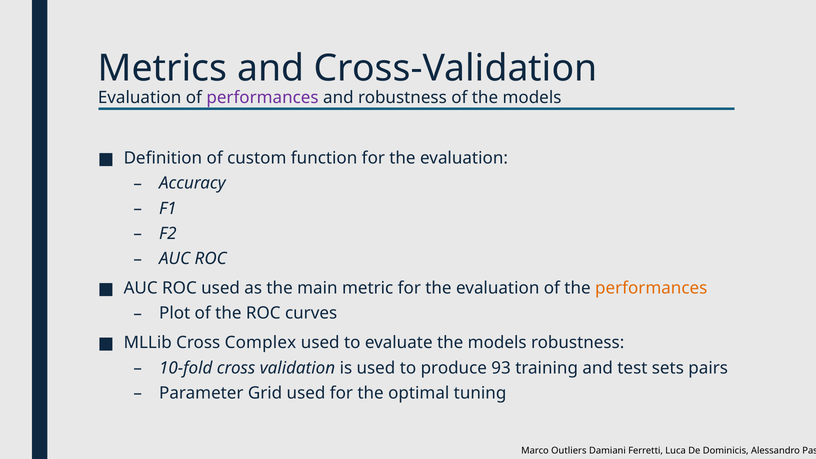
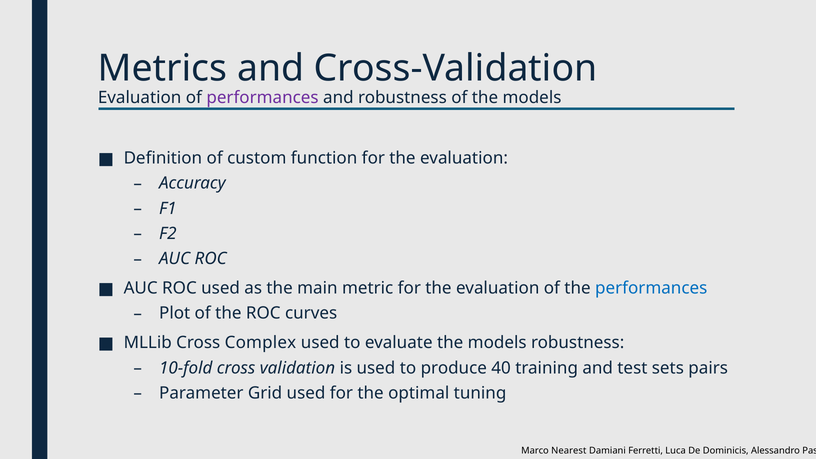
performances colour: orange -> blue (651, 288)
93: 93 -> 40 (501, 368)
Outliers: Outliers -> Nearest (569, 451)
